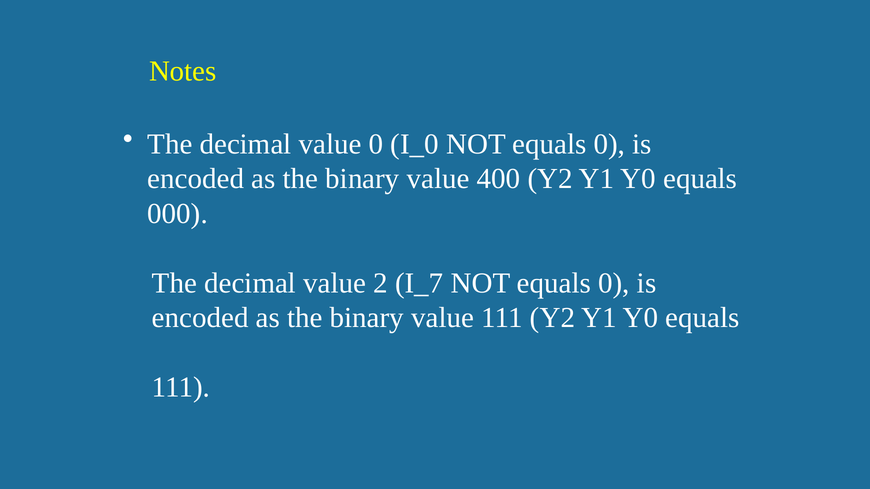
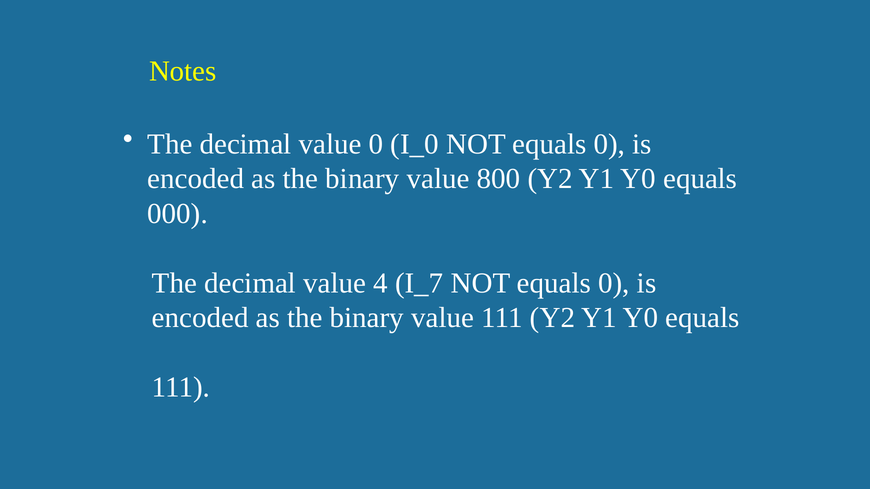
400: 400 -> 800 (499, 179)
2: 2 -> 4 (381, 283)
